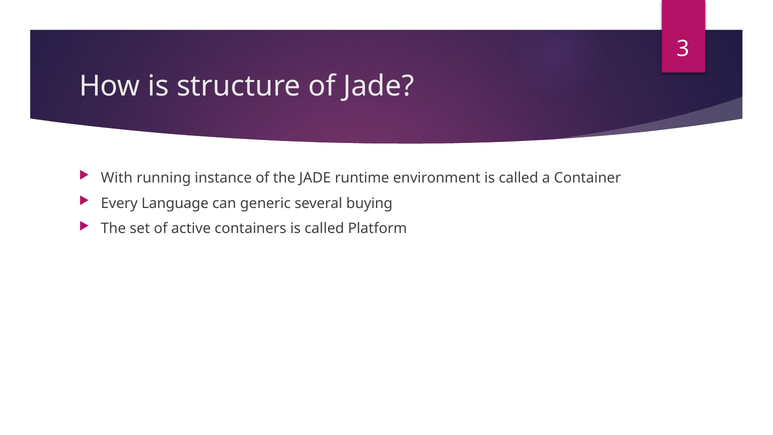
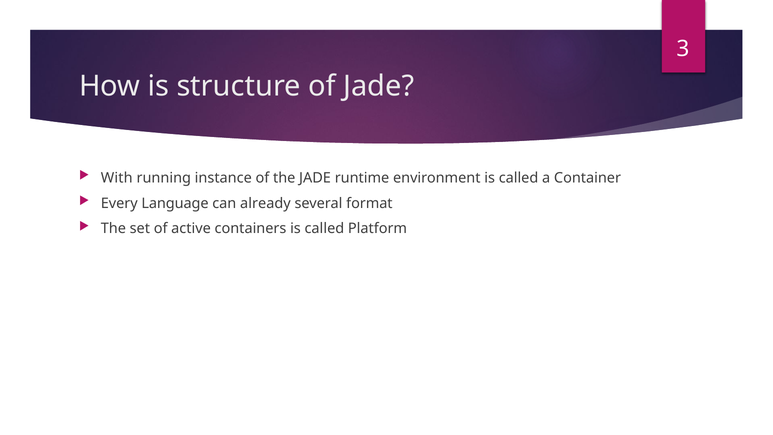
generic: generic -> already (265, 203)
buying: buying -> format (369, 203)
